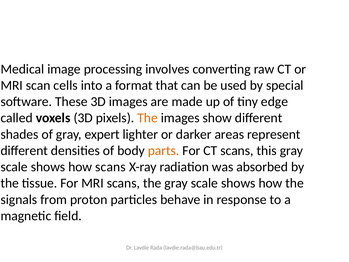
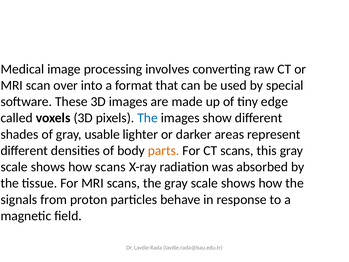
cells: cells -> over (66, 85)
The colour: orange -> blue (148, 118)
expert: expert -> usable (102, 134)
